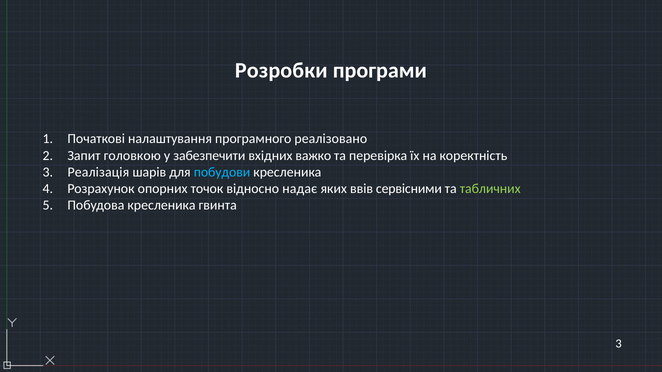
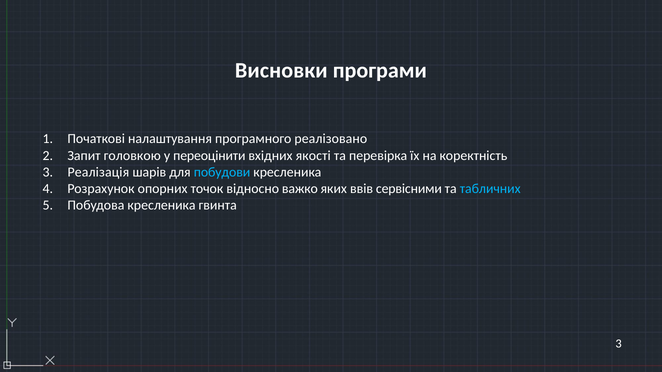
Розробки: Розробки -> Висновки (281, 71)
забезпечити: забезпечити -> переоцінити (209, 156)
важко: важко -> якості (313, 156)
надає: надає -> важко (300, 189)
табличних colour: light green -> light blue (490, 189)
